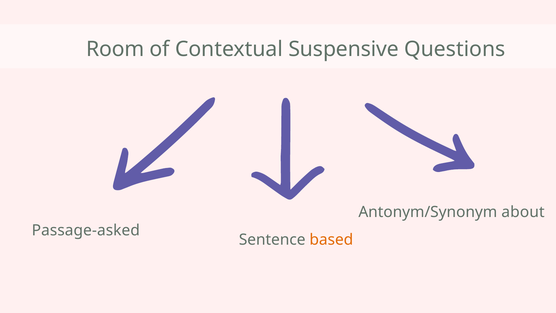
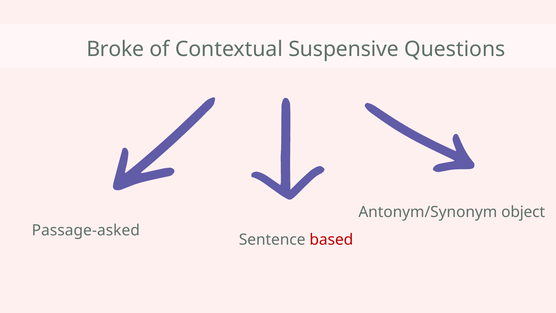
Room: Room -> Broke (115, 49)
about: about -> object (523, 212)
based colour: orange -> red (331, 239)
